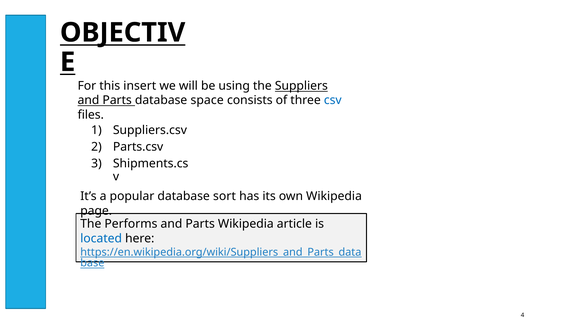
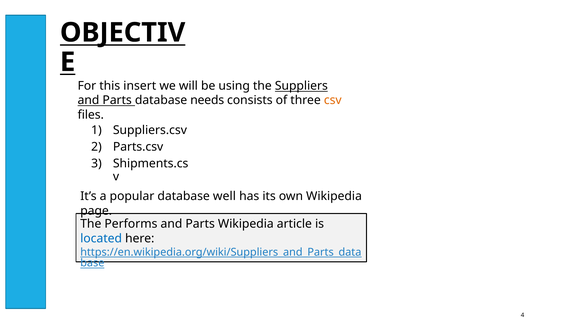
space: space -> needs (207, 100)
csv colour: blue -> orange (333, 100)
sort: sort -> well (224, 196)
